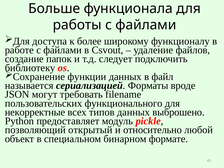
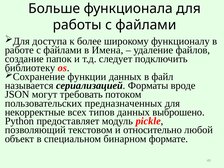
Csvout: Csvout -> Имена (108, 50)
filename: filename -> потоком (123, 94)
функционального: функционального -> предназначенных (124, 103)
открытый: открытый -> текстовом (90, 130)
